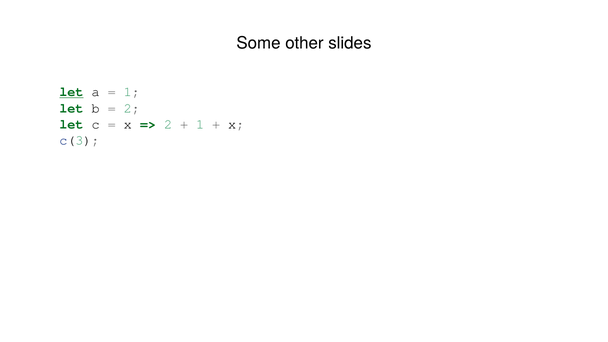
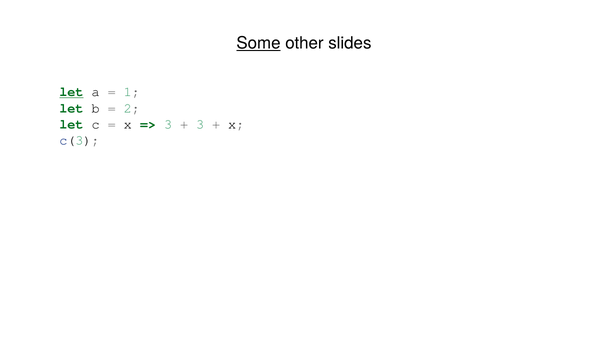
Some underline: none -> present (259, 43)
2: 2 -> 3 (168, 124)
1: 1 -> 3 (200, 124)
